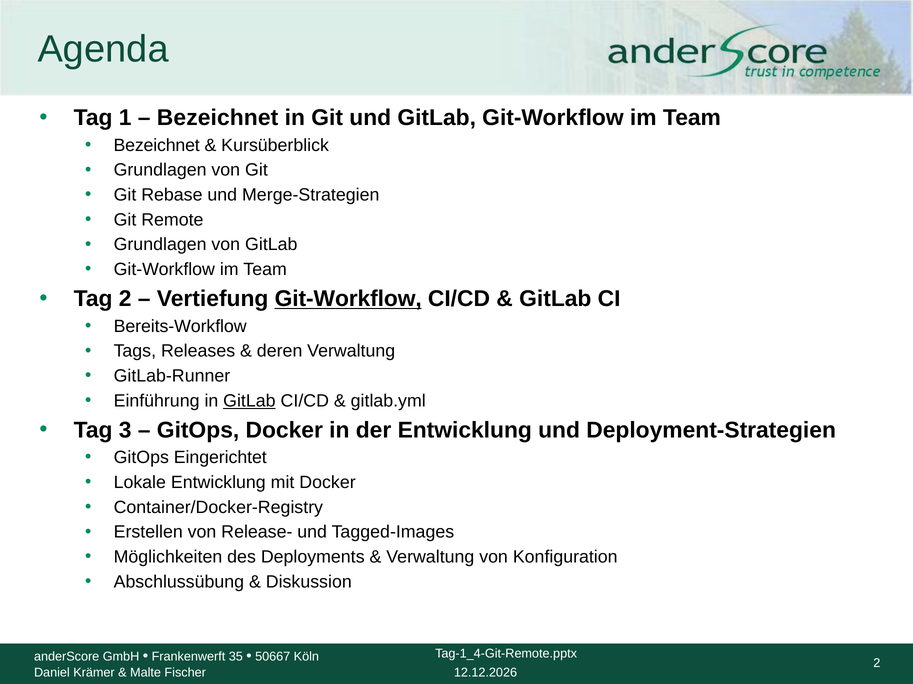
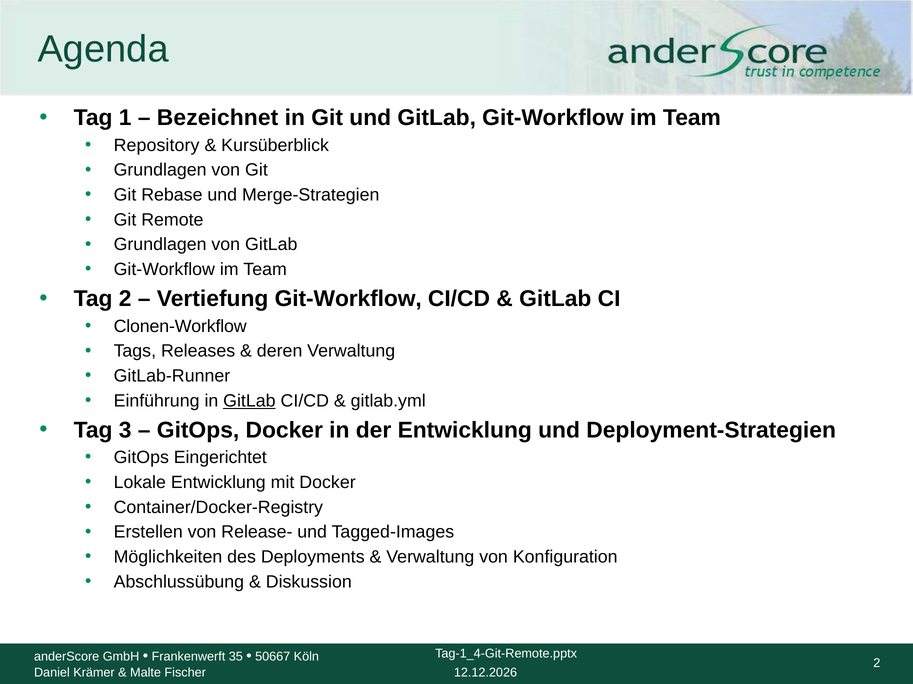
Bezeichnet: Bezeichnet -> Repository (157, 145)
Git-Workflow underline: present -> none (348, 299)
Bereits-Workflow: Bereits-Workflow -> Clonen-Workflow (180, 327)
